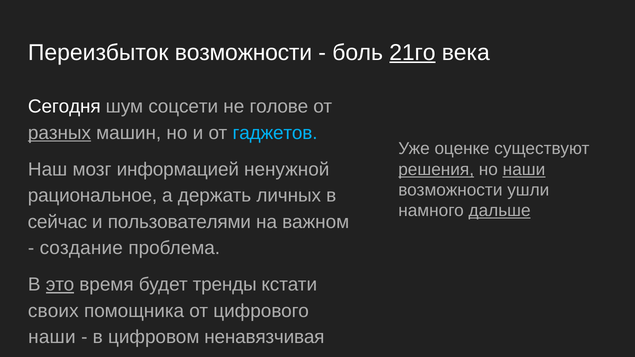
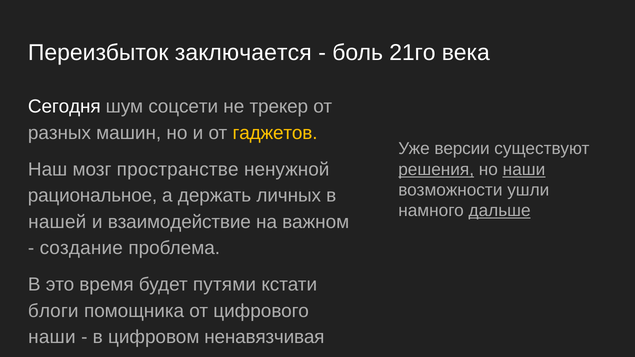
Переизбыток возможности: возможности -> заключается (243, 53)
21го underline: present -> none (412, 53)
голове: голове -> трекер (279, 107)
разных underline: present -> none (60, 133)
гаджетов colour: light blue -> yellow (275, 133)
оценке: оценке -> версии (462, 149)
информацией: информацией -> пространстве (178, 170)
сейчас: сейчас -> нашей (57, 222)
пользователями: пользователями -> взаимодействие (179, 222)
это underline: present -> none (60, 285)
тренды: тренды -> путями (225, 285)
своих: своих -> блоги (53, 311)
